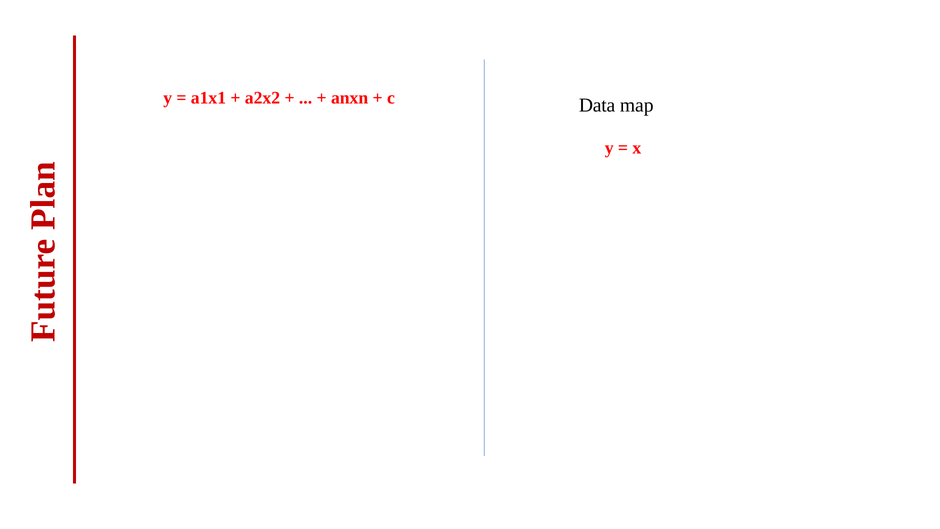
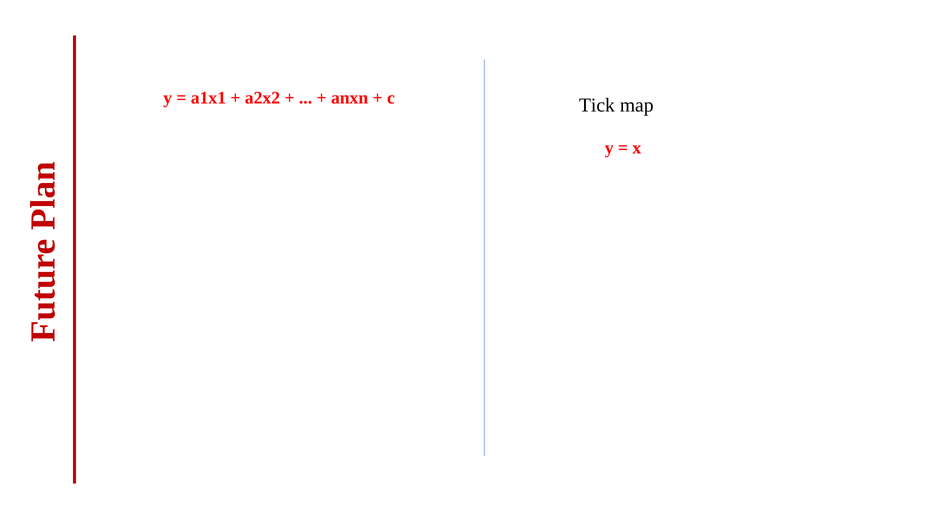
Data: Data -> Tick (597, 105)
